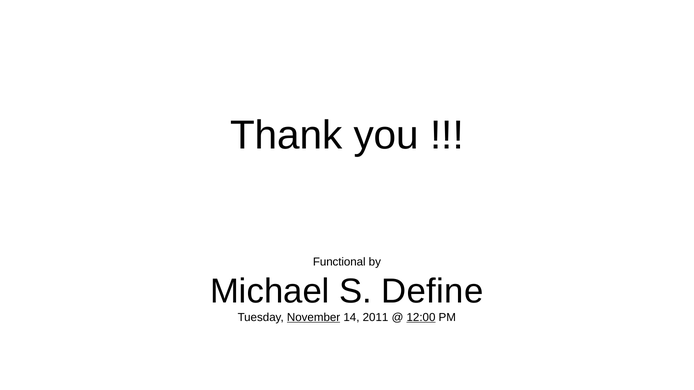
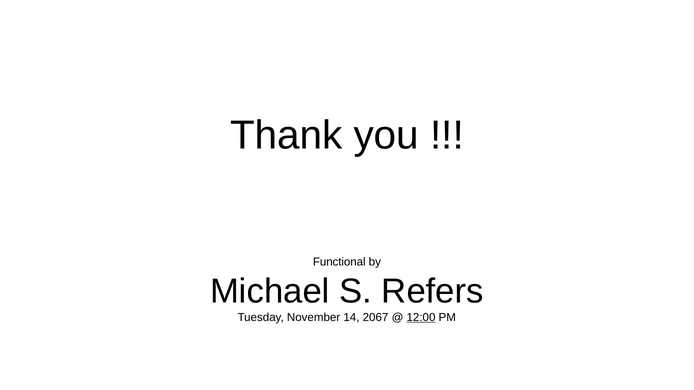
Define: Define -> Refers (433, 291)
November underline: present -> none (314, 318)
2011: 2011 -> 2067 (376, 318)
